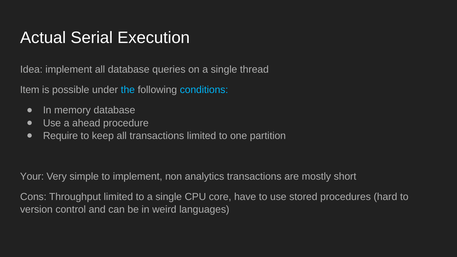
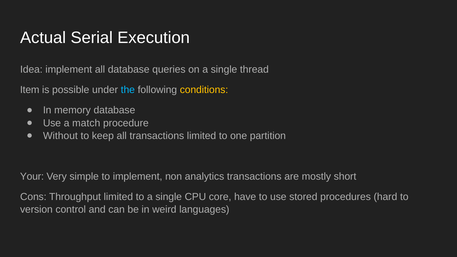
conditions colour: light blue -> yellow (204, 90)
ahead: ahead -> match (86, 123)
Require: Require -> Without (60, 136)
